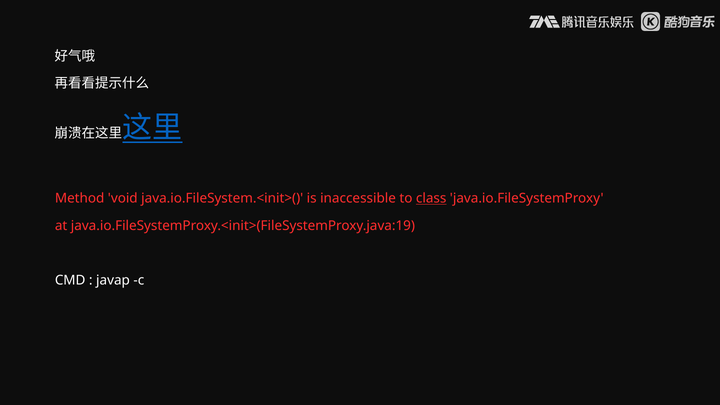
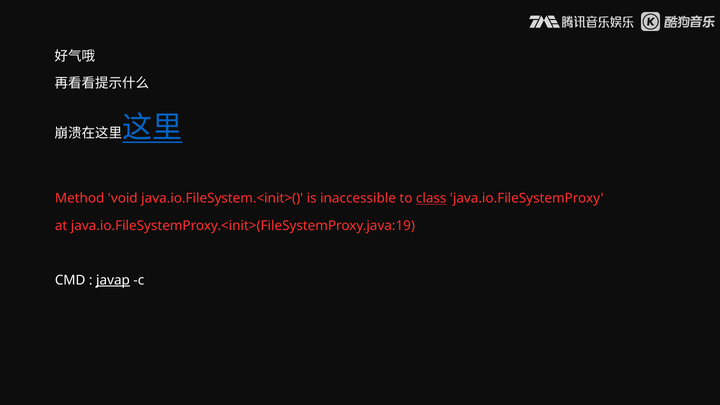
javap underline: none -> present (113, 280)
